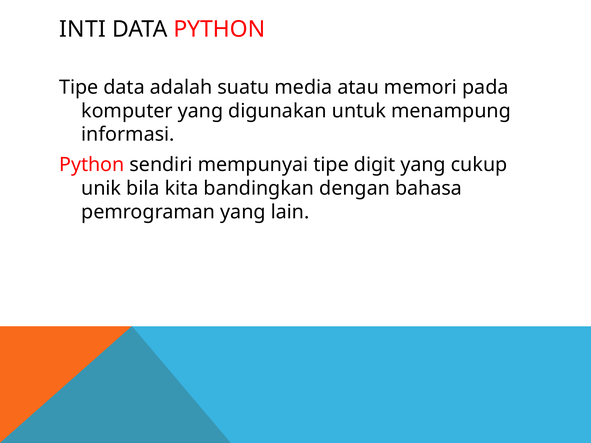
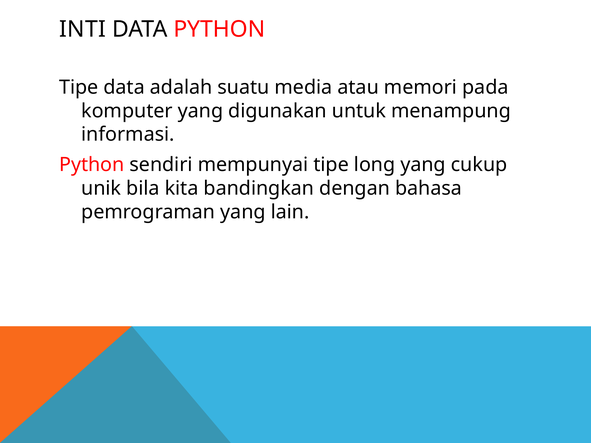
digit: digit -> long (375, 165)
